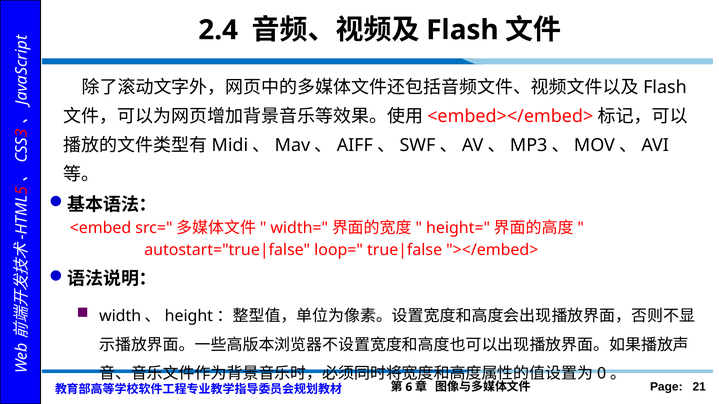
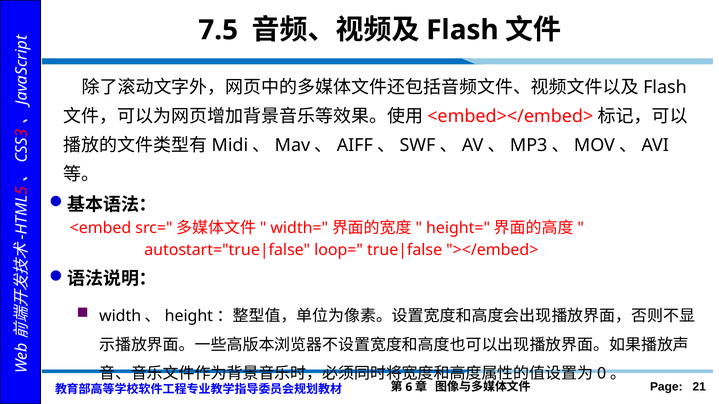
2.4: 2.4 -> 7.5 (218, 30)
